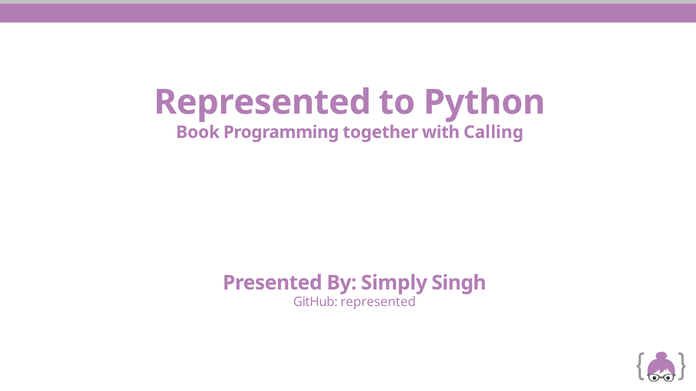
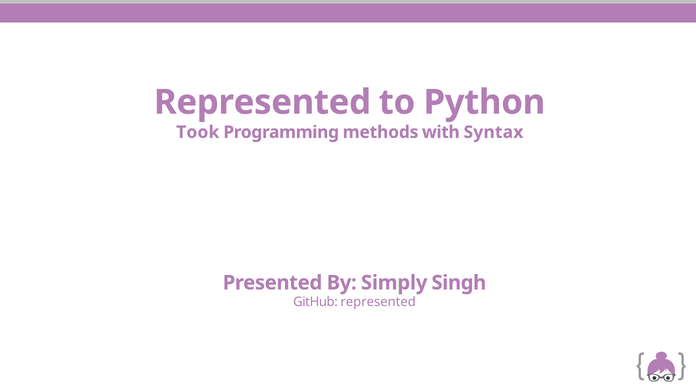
Book: Book -> Took (198, 132)
together: together -> methods (381, 132)
Calling: Calling -> Syntax (493, 132)
